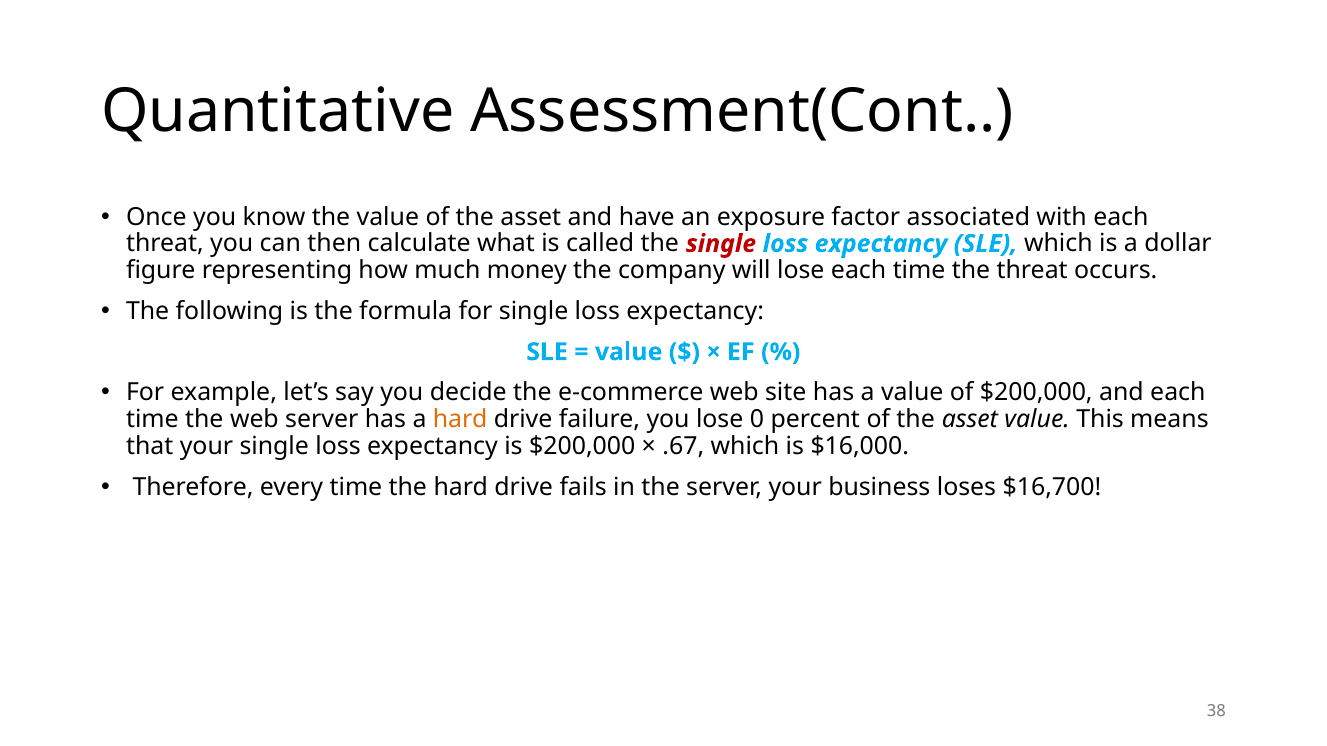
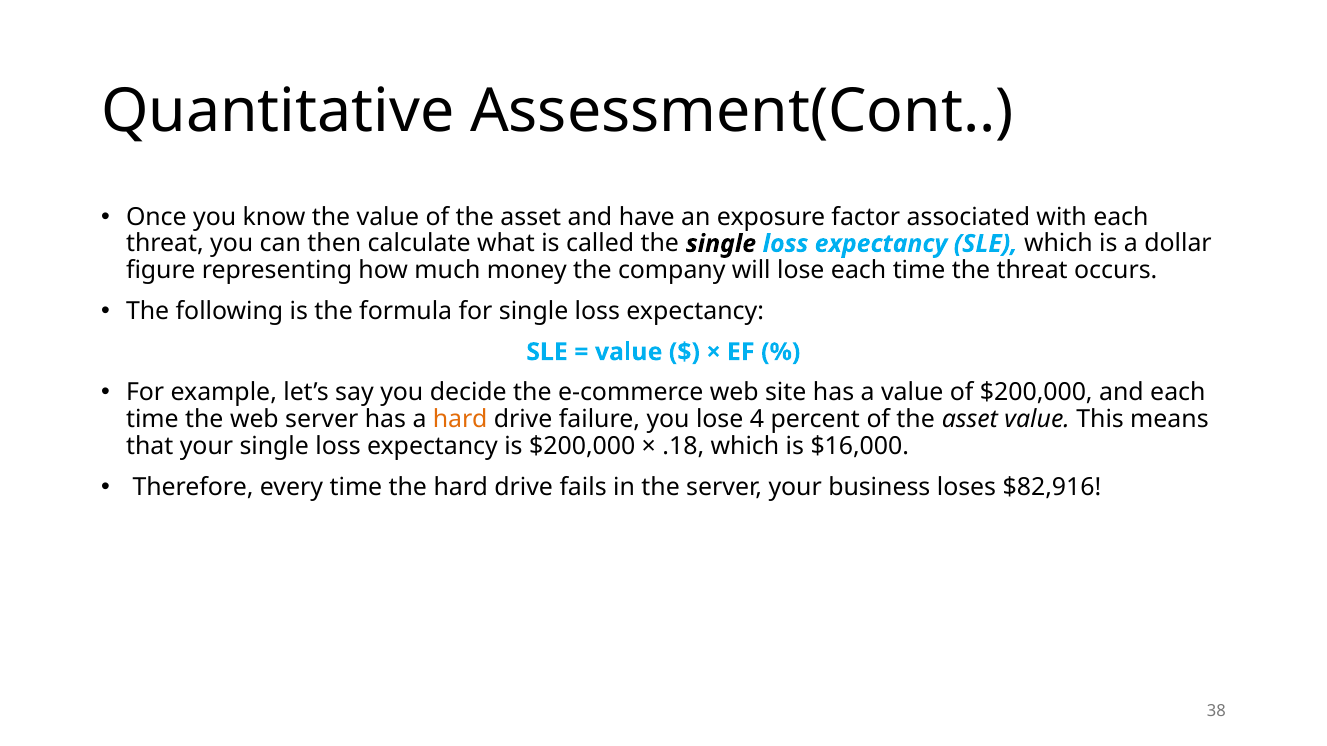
single colour: red -> black (721, 244)
0: 0 -> 4 (757, 420)
.67: .67 -> .18 (683, 447)
$16,700: $16,700 -> $82,916 (1052, 487)
